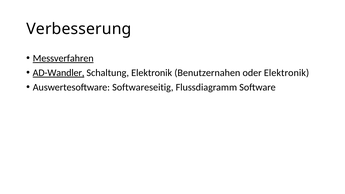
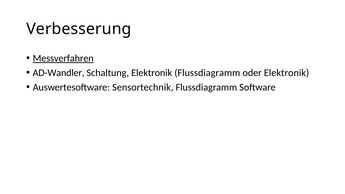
AD-Wandler underline: present -> none (59, 73)
Elektronik Benutzernahen: Benutzernahen -> Flussdiagramm (207, 73)
Softwareseitig: Softwareseitig -> Sensortechnik (143, 87)
